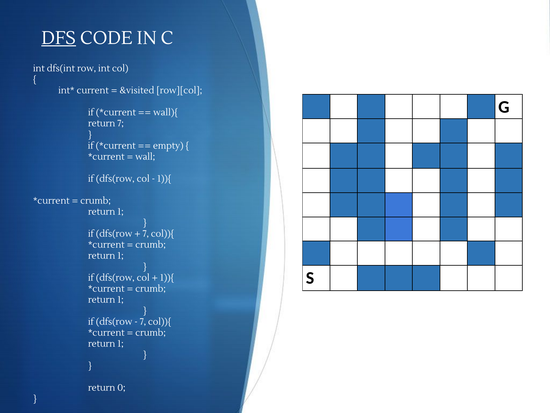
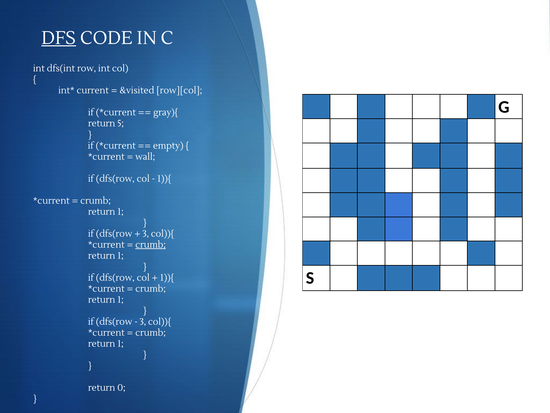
wall){: wall){ -> gray){ (166, 112)
return 7: 7 -> 5 (121, 123)
7: 7 -> 3 (146, 233)
crumb underline: none -> present (151, 244)
7: 7 -> 3 (143, 321)
